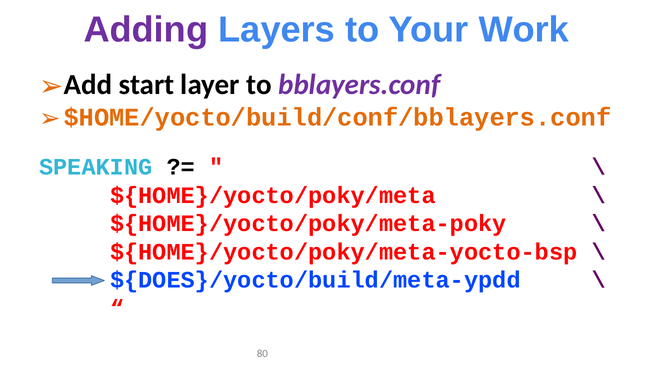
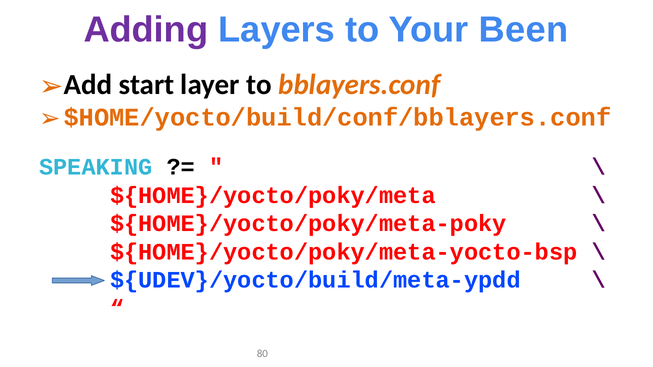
Work: Work -> Been (524, 30)
bblayers.conf colour: purple -> orange (359, 85)
${DOES}/yocto/build/meta-ypdd: ${DOES}/yocto/build/meta-ypdd -> ${UDEV}/yocto/build/meta-ypdd (315, 280)
